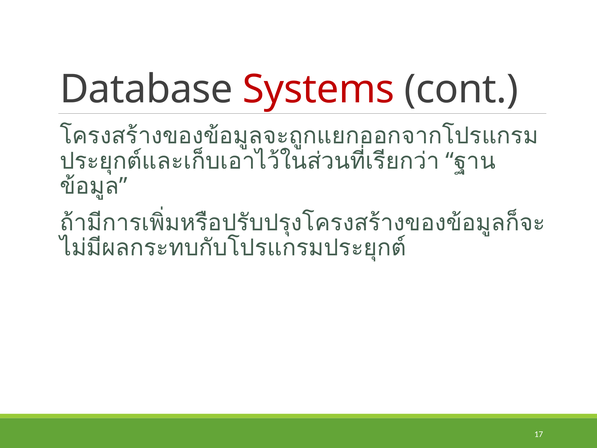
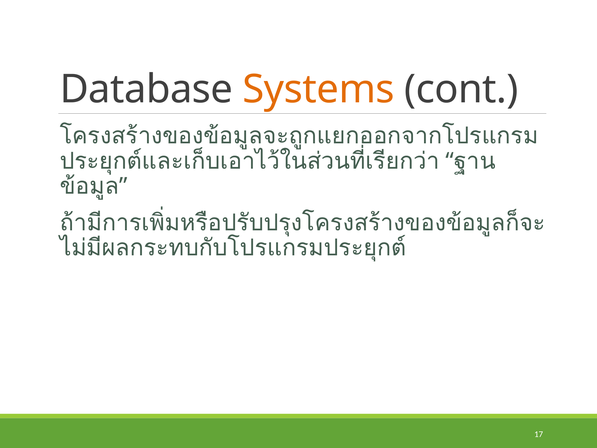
Systems colour: red -> orange (319, 89)
